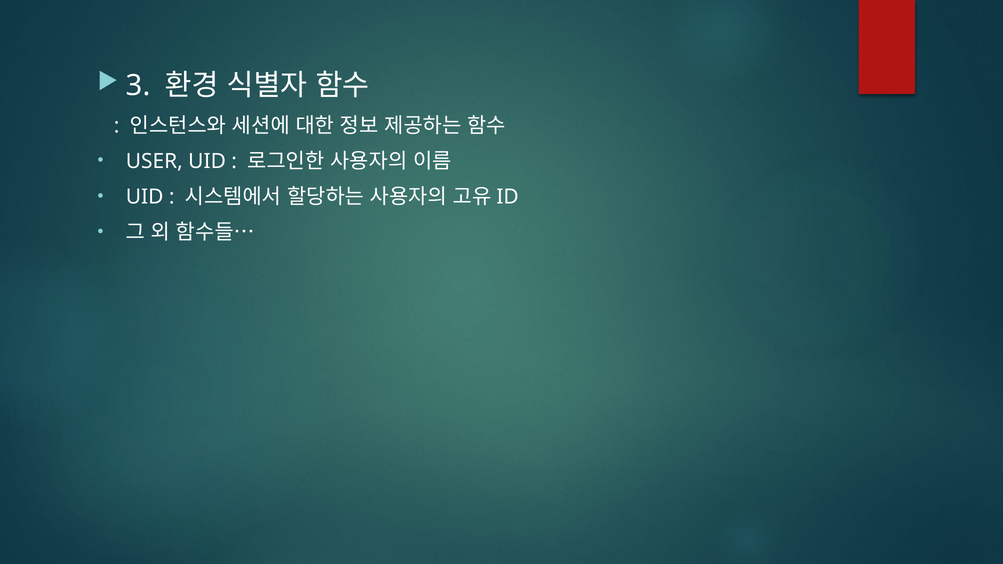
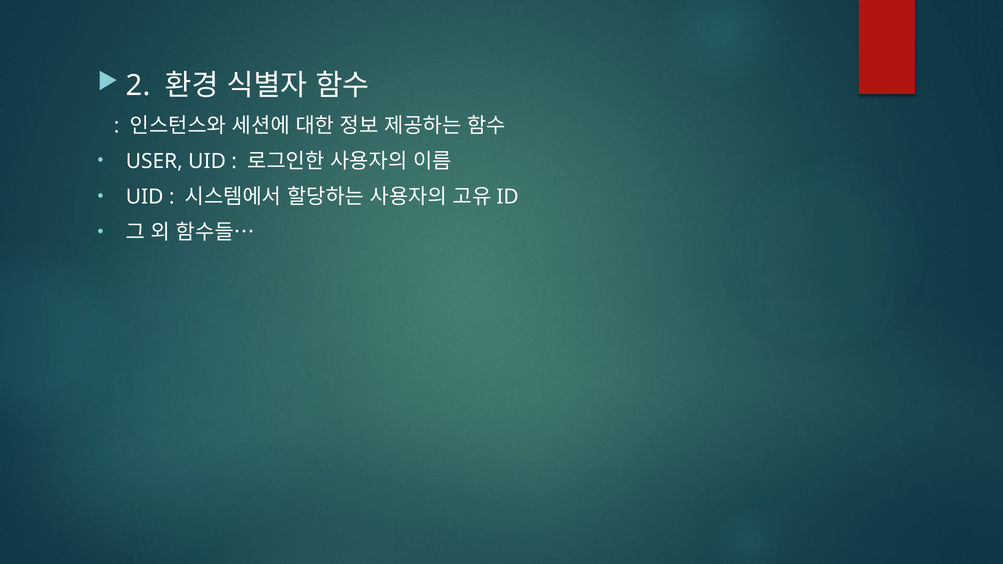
3: 3 -> 2 (138, 86)
